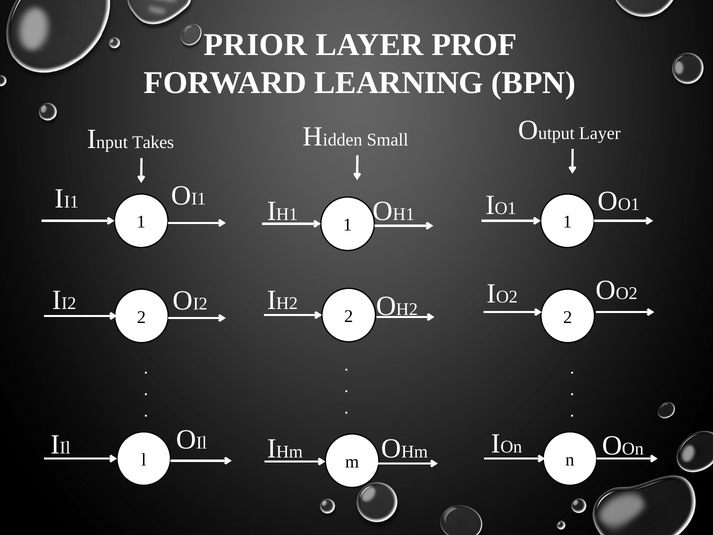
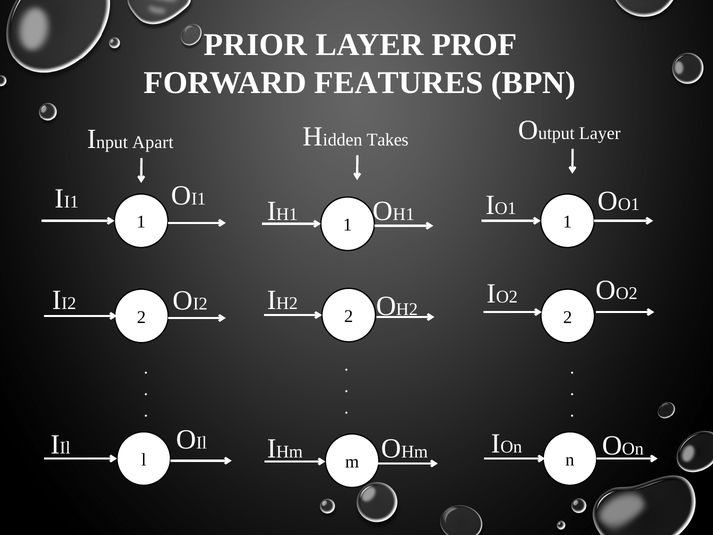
LEARNING: LEARNING -> FEATURES (399, 83)
Small: Small -> Takes (388, 140)
Takes: Takes -> Apart (153, 143)
